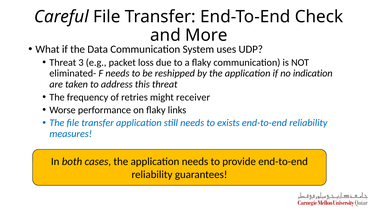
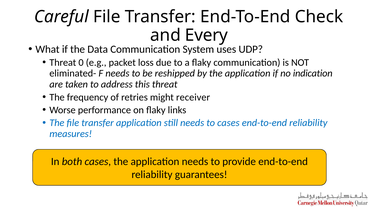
More: More -> Every (206, 35)
3: 3 -> 0 (81, 62)
to exists: exists -> cases (228, 123)
